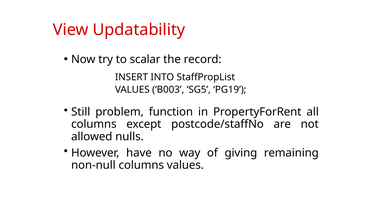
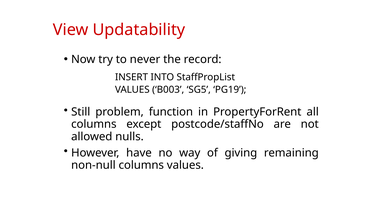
scalar: scalar -> never (145, 60)
